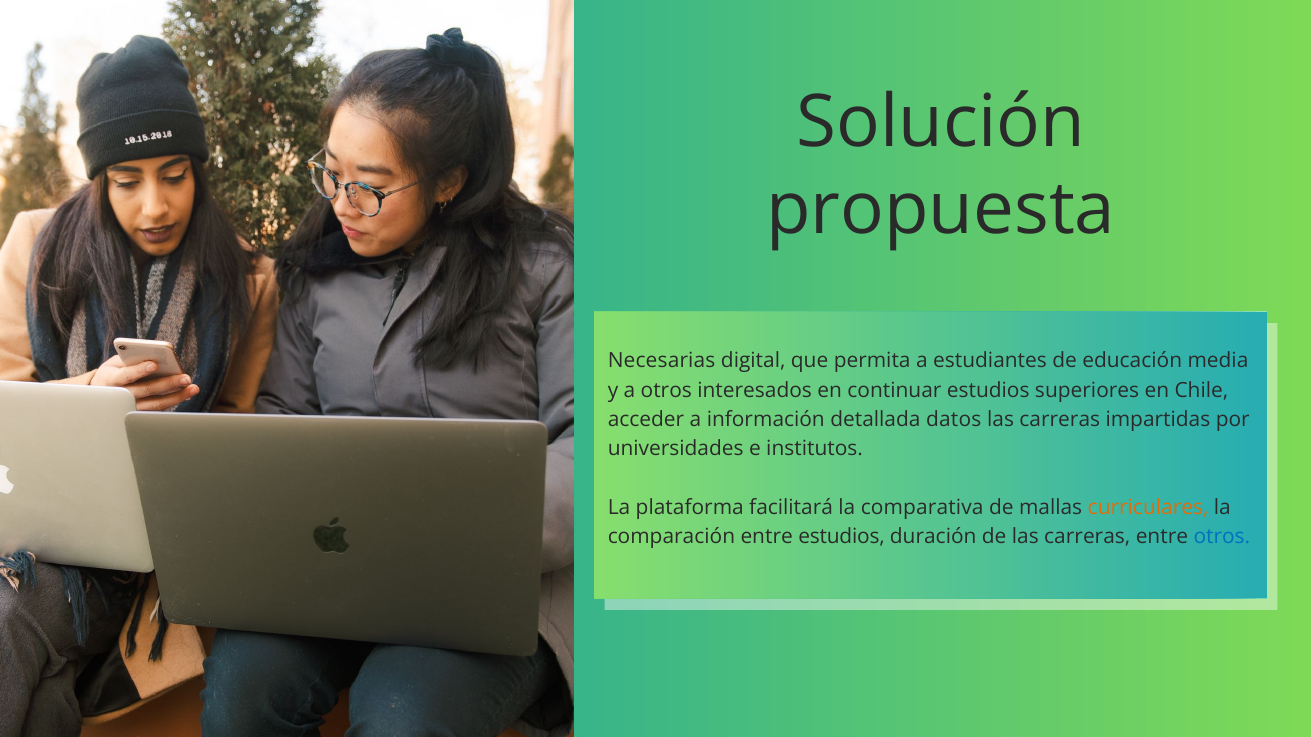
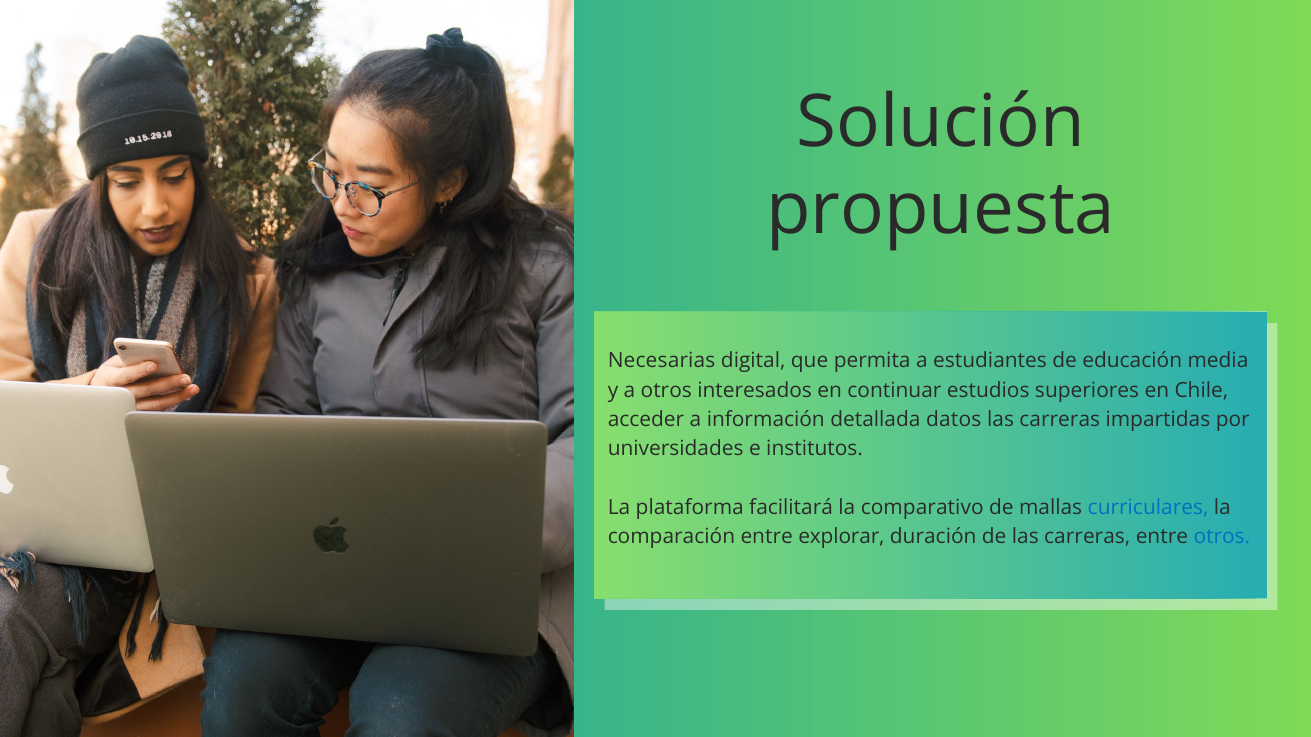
comparativa: comparativa -> comparativo (922, 508)
curriculares colour: orange -> blue (1148, 508)
entre estudios: estudios -> explorar (841, 537)
